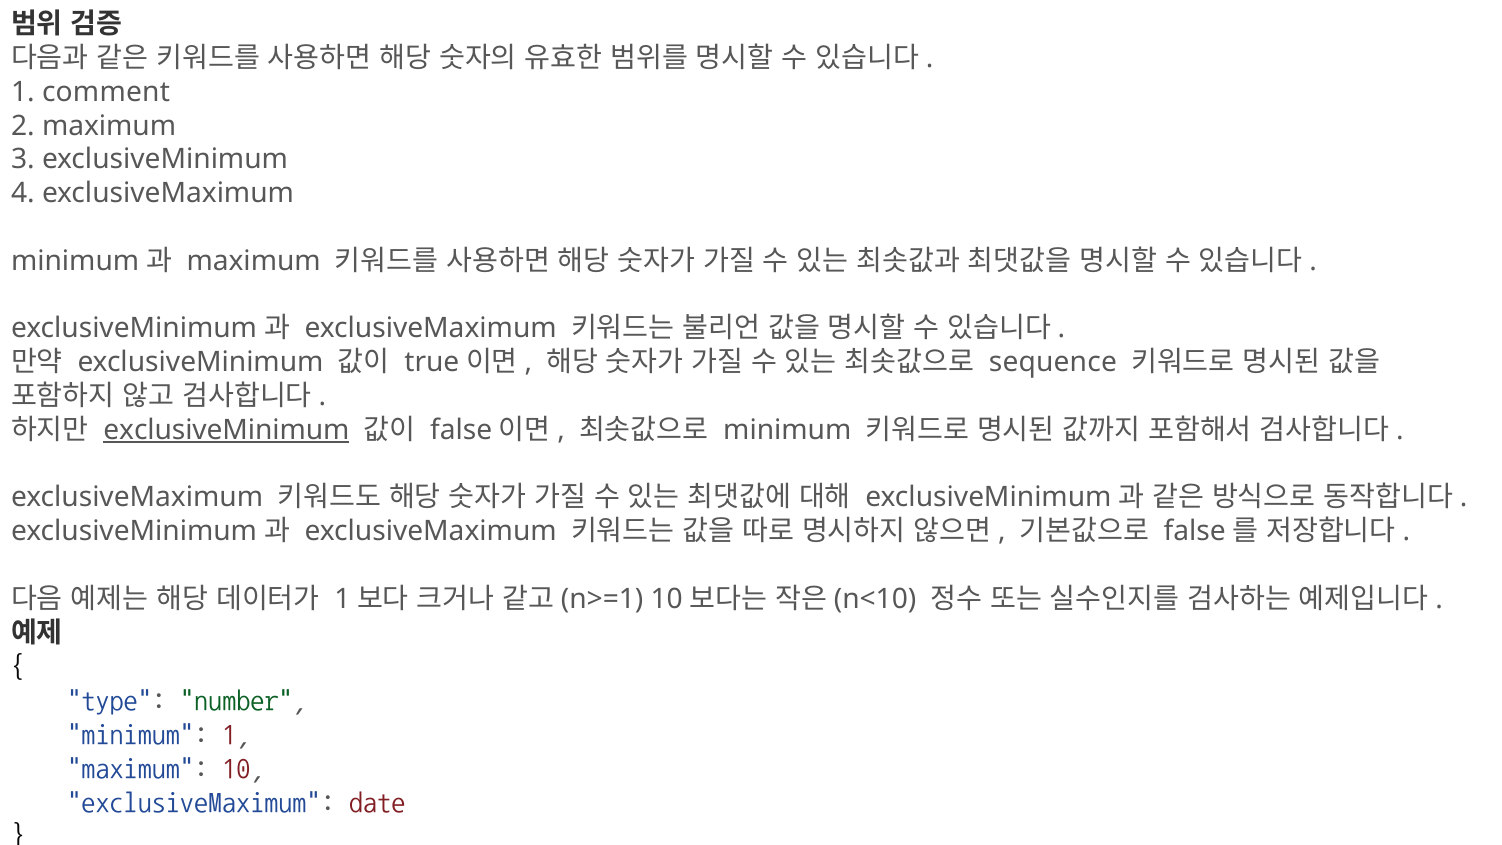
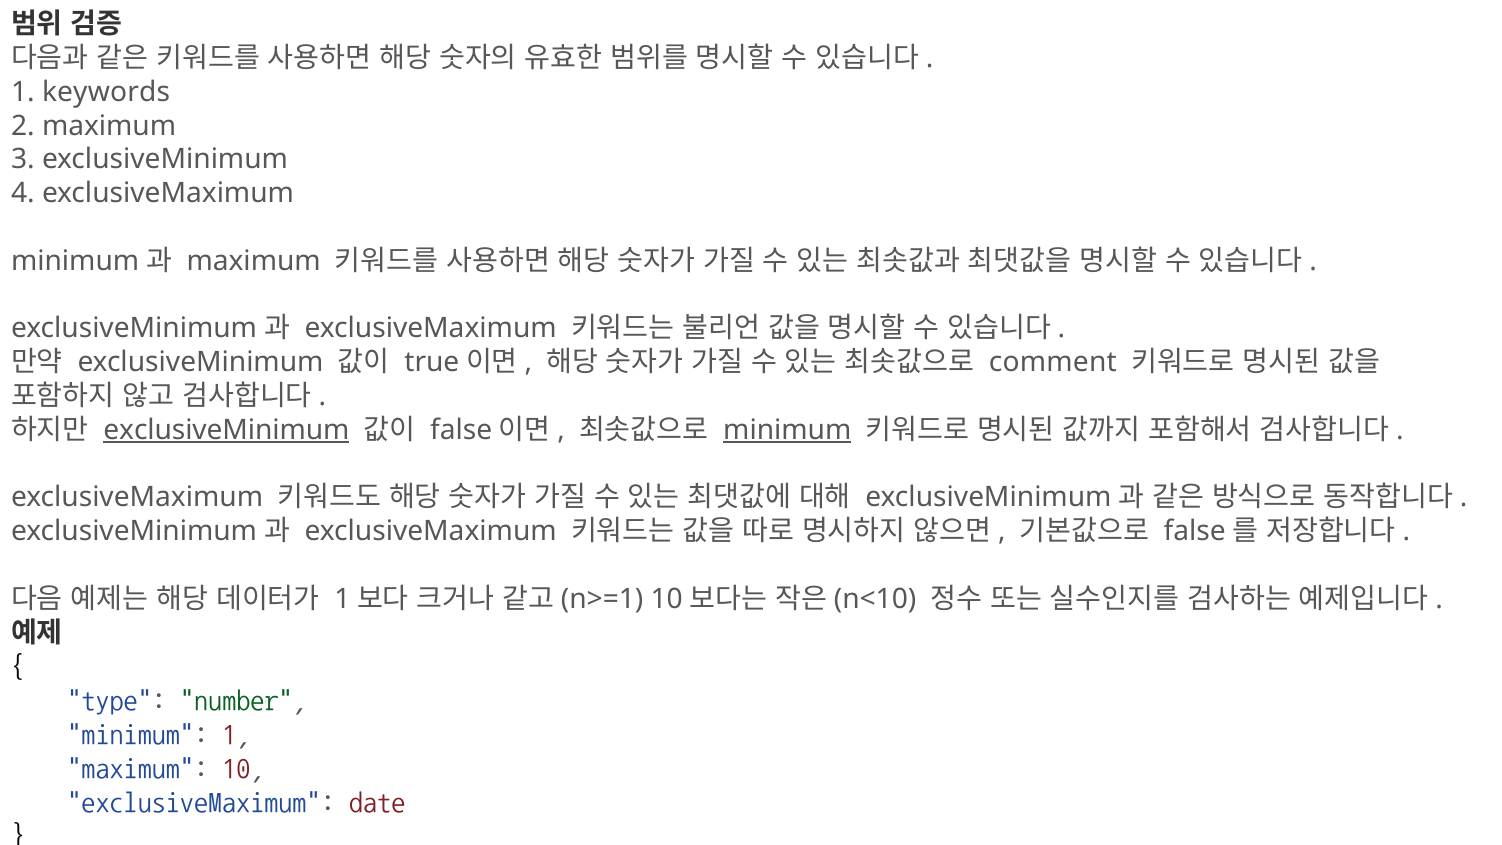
comment: comment -> keywords (106, 92)
sequence: sequence -> comment (1053, 362)
minimum underline: none -> present (787, 430)
